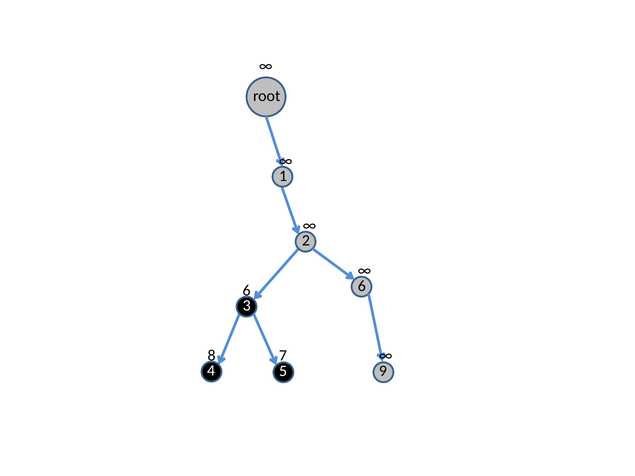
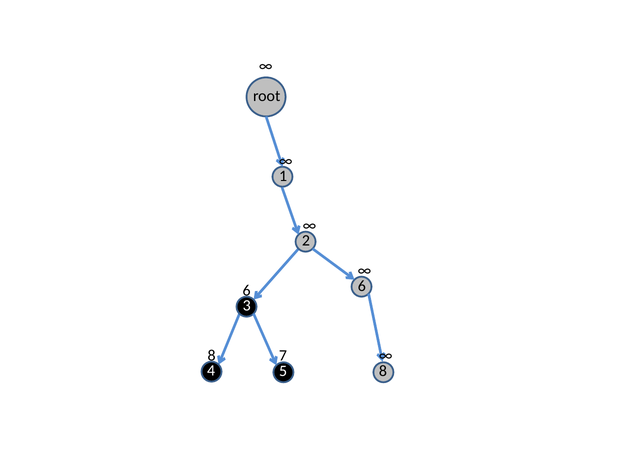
4 9: 9 -> 8 (383, 371)
